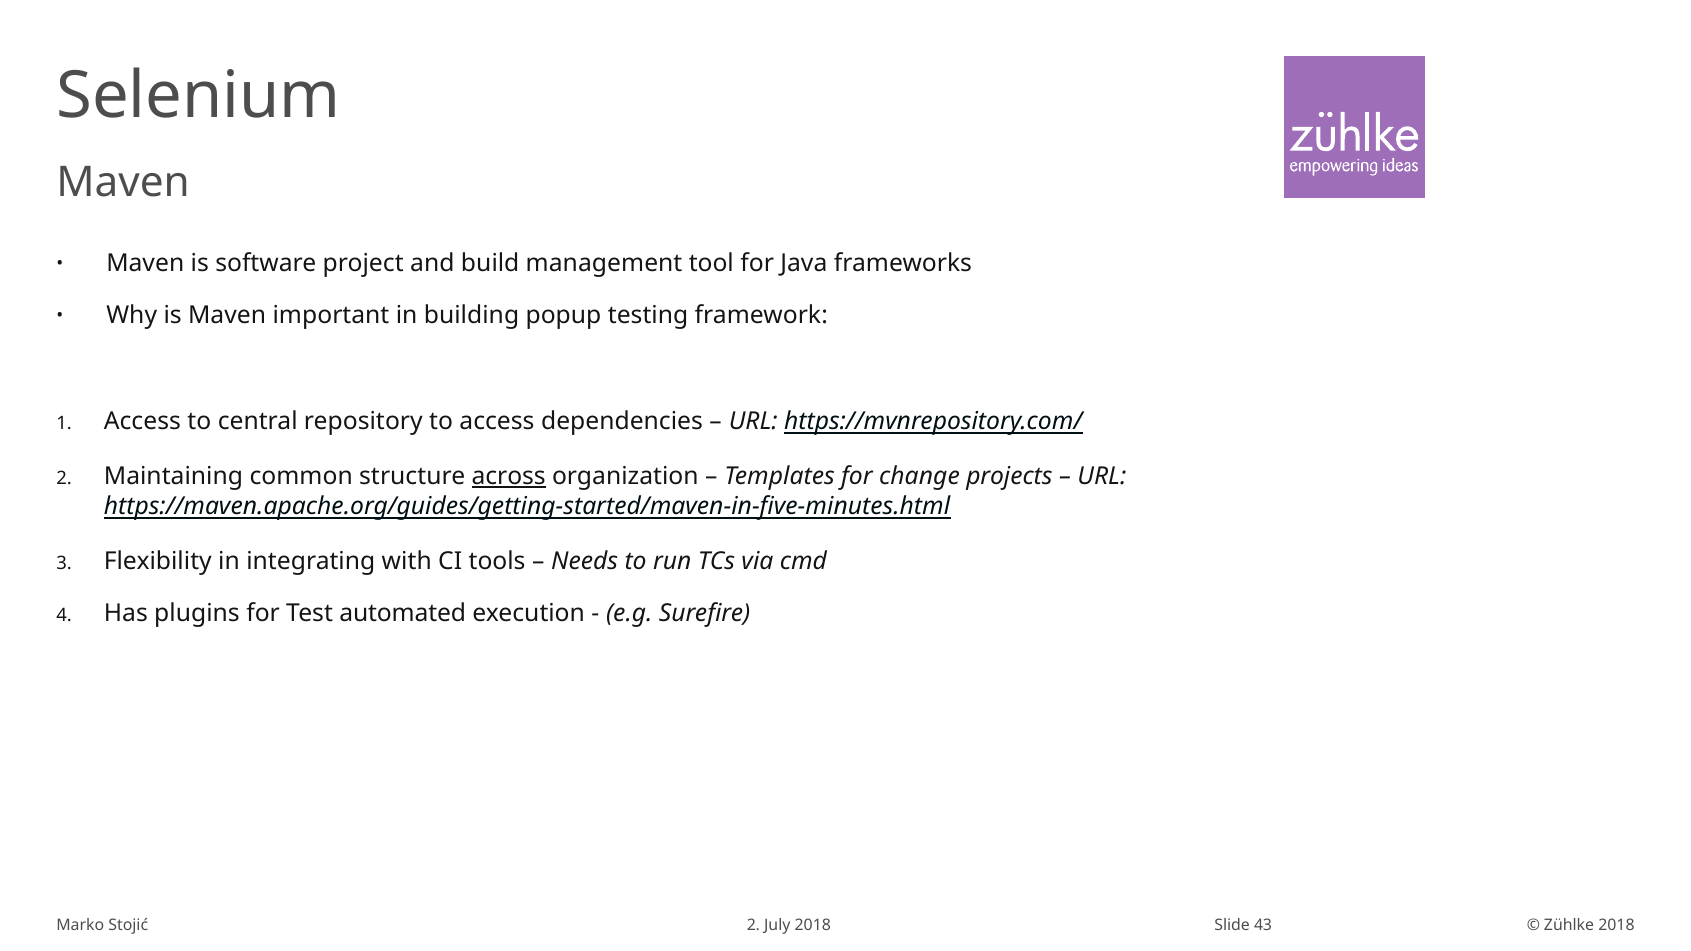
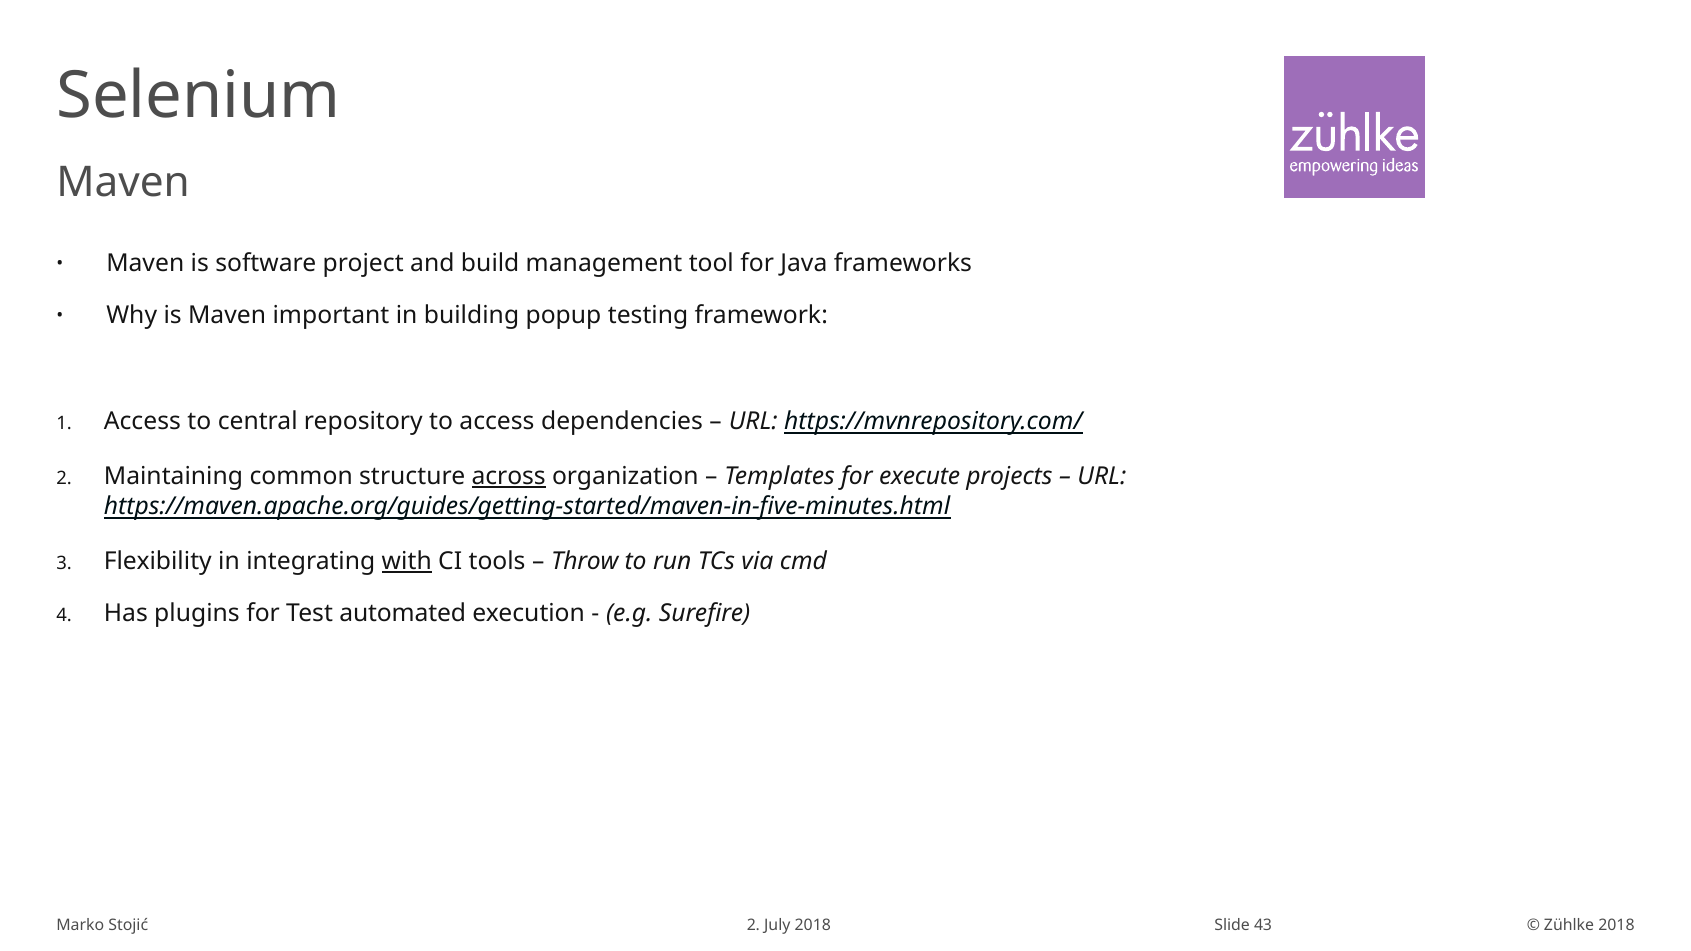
change: change -> execute (920, 476)
with underline: none -> present (407, 562)
Needs: Needs -> Throw (585, 562)
